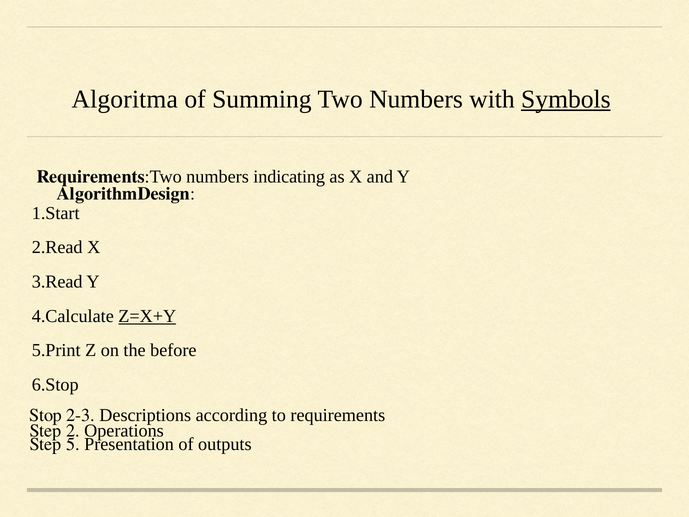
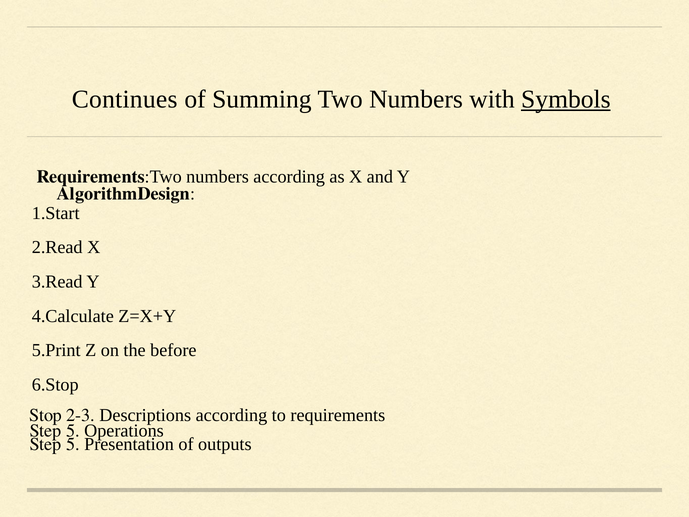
Algoritma: Algoritma -> Continues (125, 99)
numbers indicating: indicating -> according (289, 177)
Z=X+Y underline: present -> none (147, 316)
2: 2 -> 5 (73, 430)
